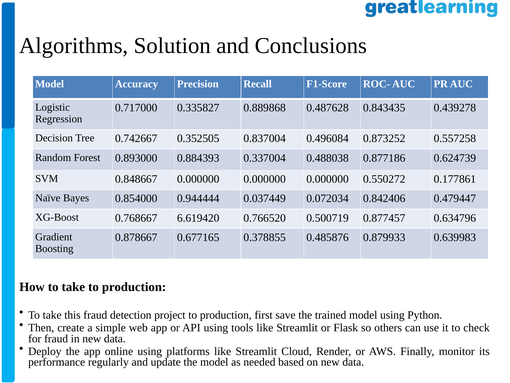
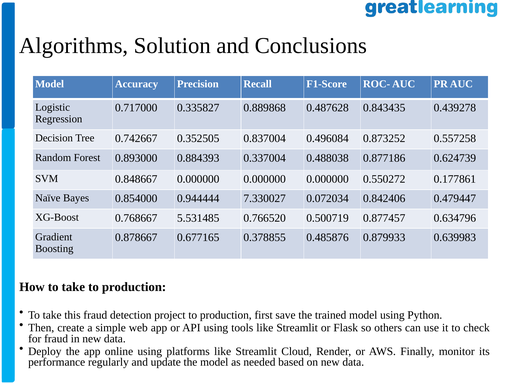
0.037449: 0.037449 -> 7.330027 (265, 198)
6.619420: 6.619420 -> 5.531485 (198, 218)
